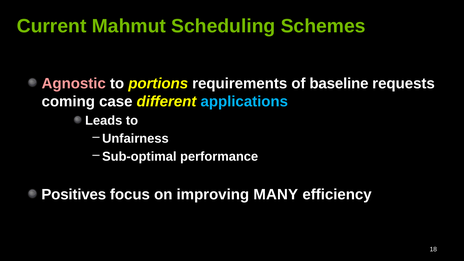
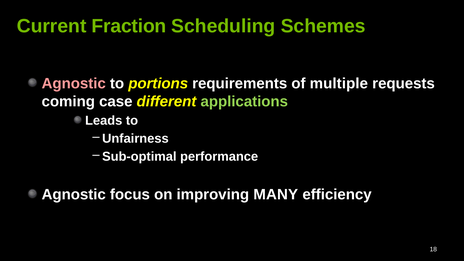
Mahmut: Mahmut -> Fraction (129, 26)
baseline: baseline -> multiple (339, 83)
applications colour: light blue -> light green (244, 101)
Positives: Positives -> Agnostic (74, 195)
